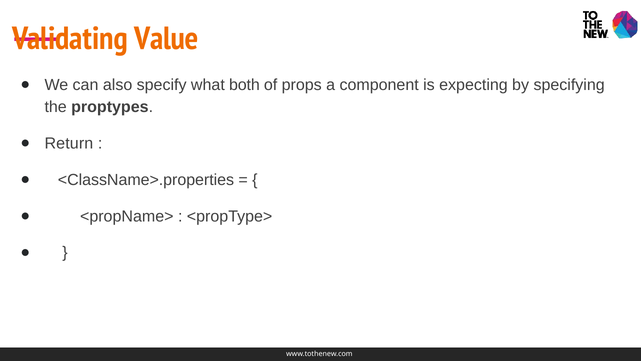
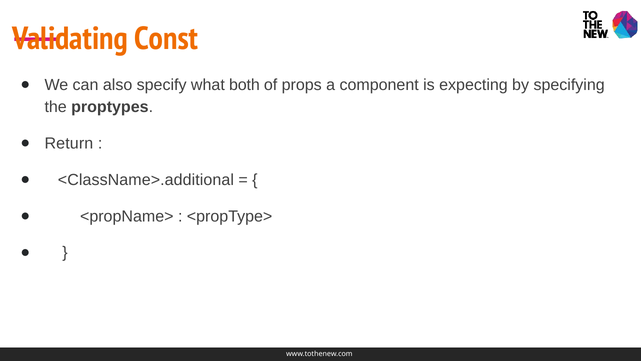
Value: Value -> Const (166, 39)
<ClassName>.properties: <ClassName>.properties -> <ClassName>.additional (146, 180)
